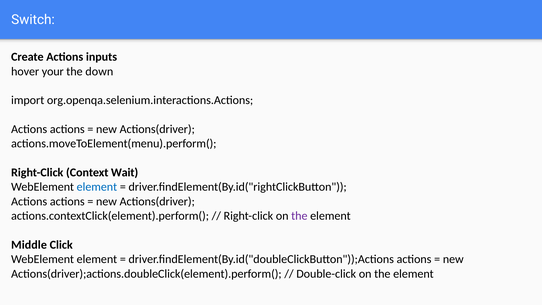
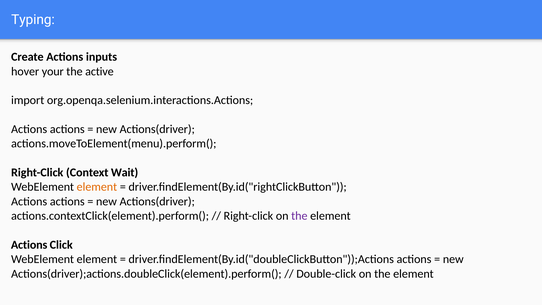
Switch: Switch -> Typing (33, 20)
down: down -> active (99, 71)
element colour: blue -> orange (97, 187)
Middle: Middle -> Actions (29, 245)
